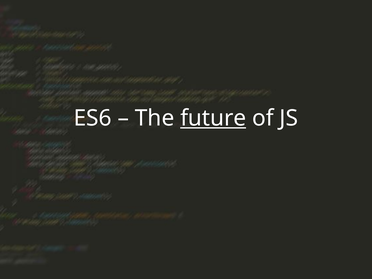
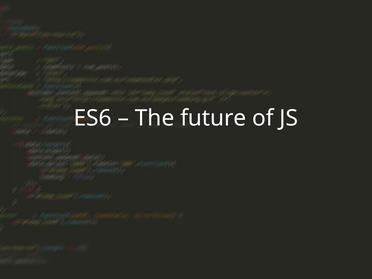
future underline: present -> none (213, 118)
